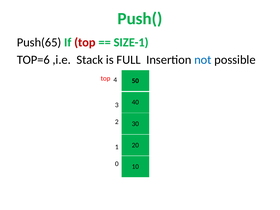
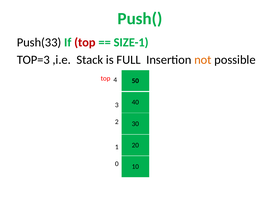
Push(65: Push(65 -> Push(33 (39, 42)
TOP=6: TOP=6 -> TOP=3 (33, 60)
not colour: blue -> orange (203, 60)
